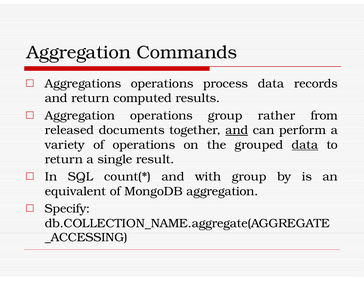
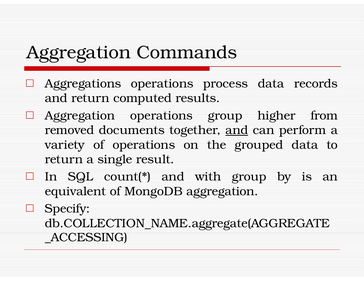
rather: rather -> higher (277, 116)
released: released -> removed (70, 130)
data underline: present -> none (305, 145)
